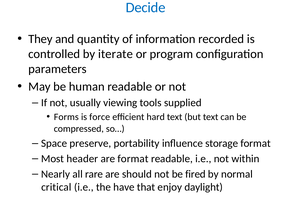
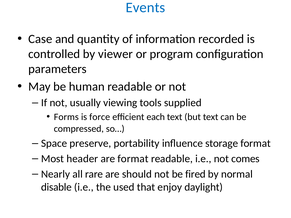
Decide: Decide -> Events (145, 8)
They: They -> Case (40, 39)
iterate: iterate -> viewer (115, 54)
hard: hard -> each (156, 117)
within: within -> comes (245, 159)
critical: critical -> disable (56, 187)
have: have -> used (124, 187)
